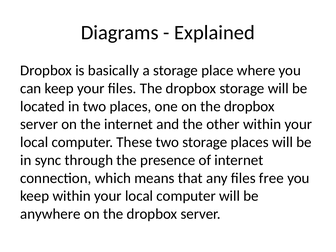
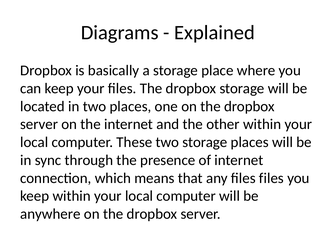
files free: free -> files (271, 178)
